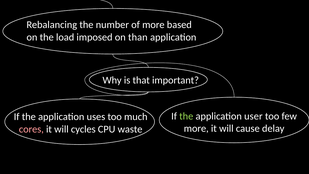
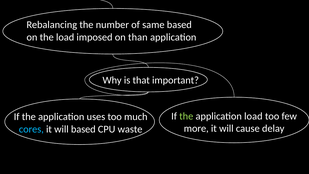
of more: more -> same (153, 25)
application user: user -> load (253, 116)
cores colour: pink -> light blue (31, 129)
will cycles: cycles -> based (83, 129)
